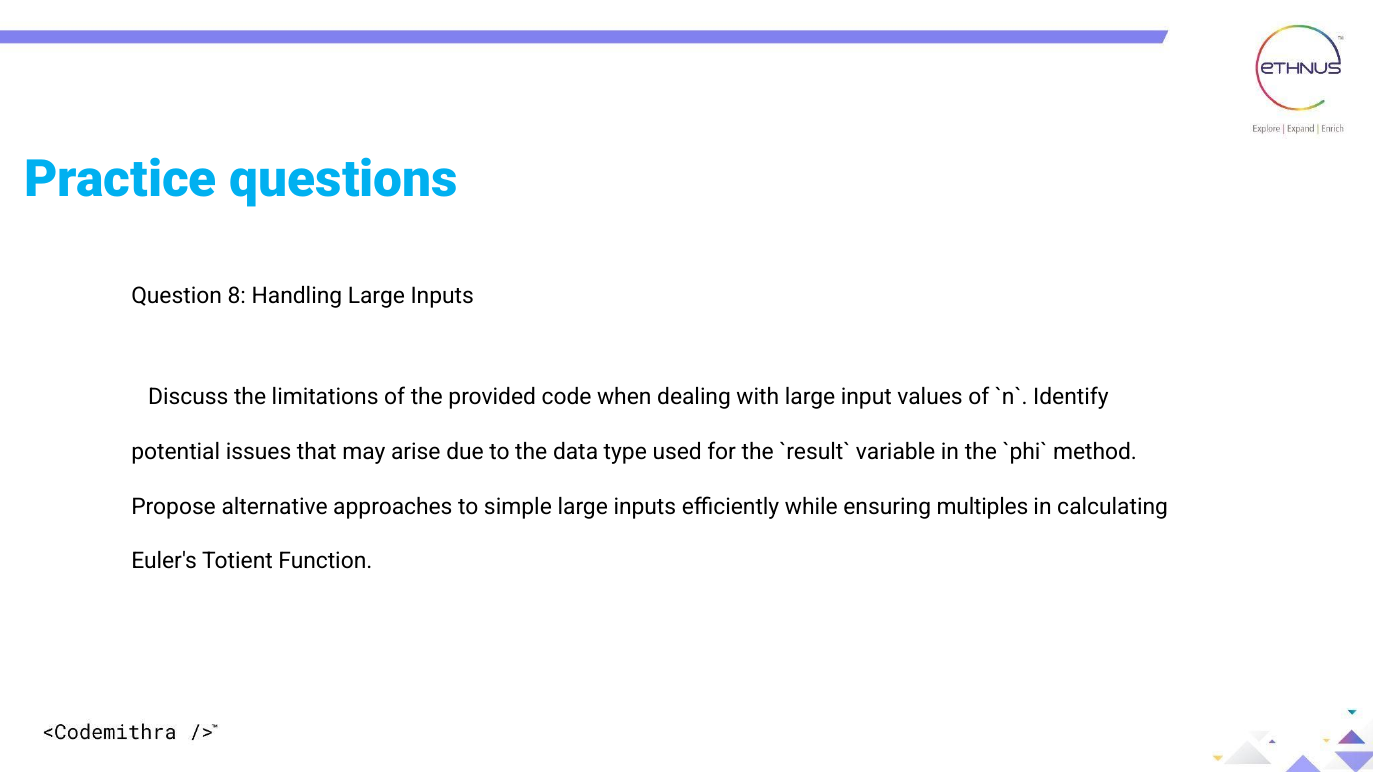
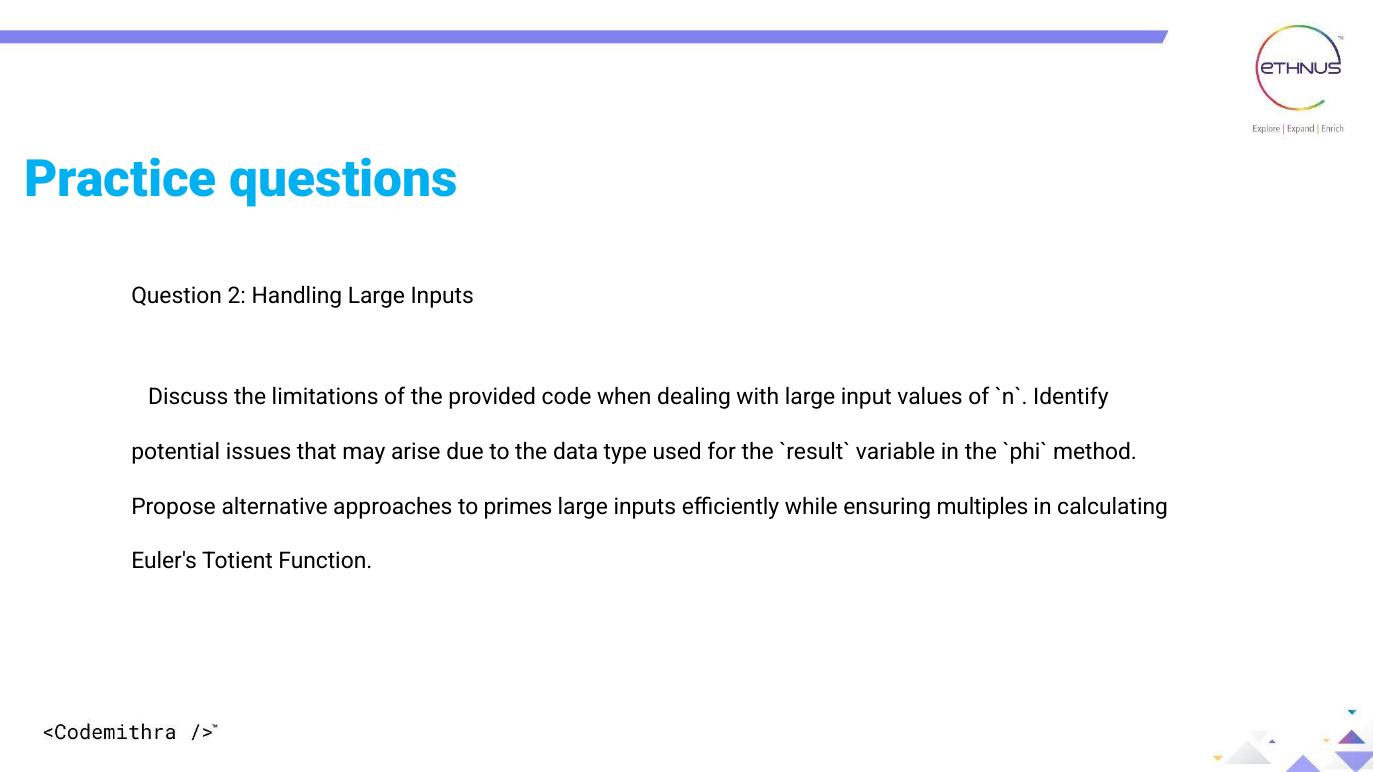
8: 8 -> 2 (237, 296)
simple: simple -> primes (518, 507)
